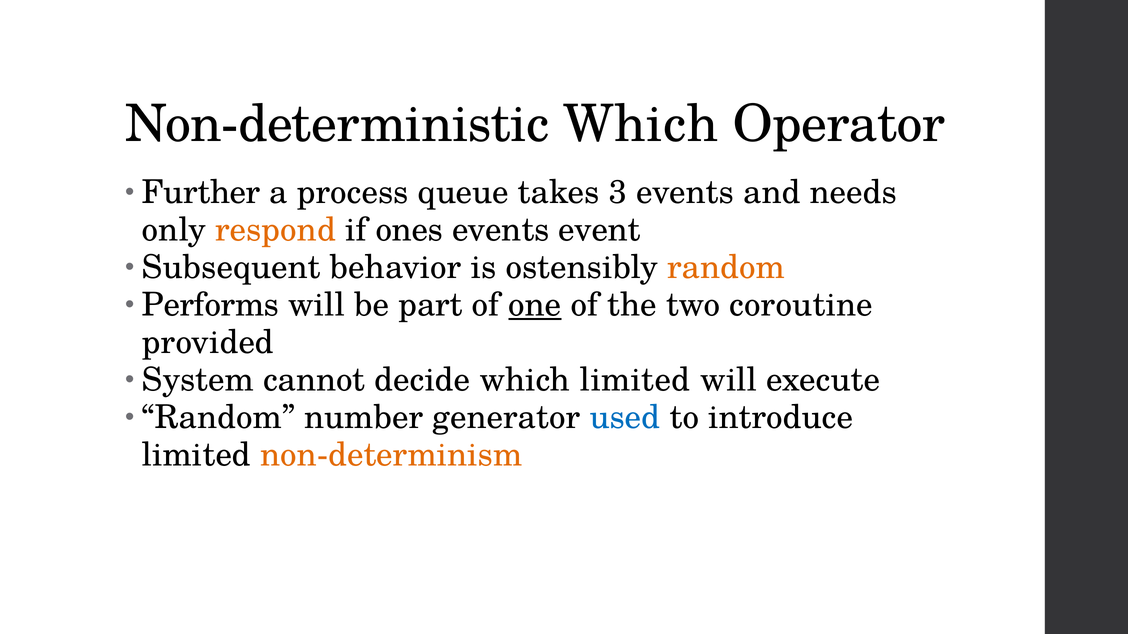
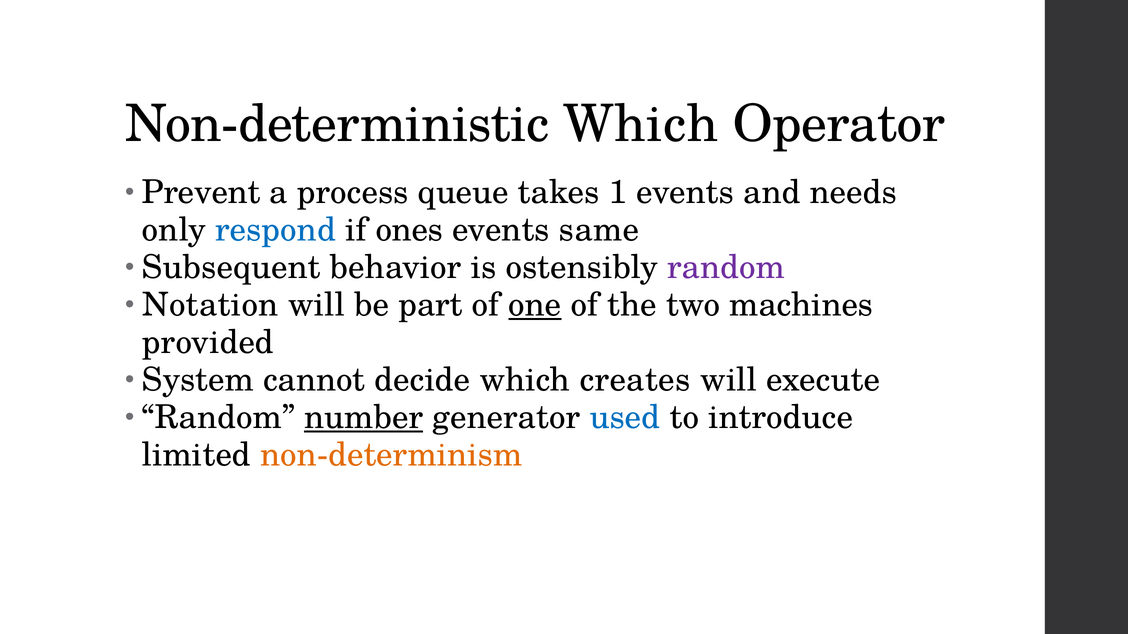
Further: Further -> Prevent (201, 192)
3: 3 -> 1 (618, 192)
respond colour: orange -> blue (275, 230)
event: event -> same (599, 230)
random colour: orange -> purple (726, 268)
Performs: Performs -> Notation (210, 305)
coroutine: coroutine -> machines (801, 305)
which limited: limited -> creates (635, 380)
number underline: none -> present (364, 418)
